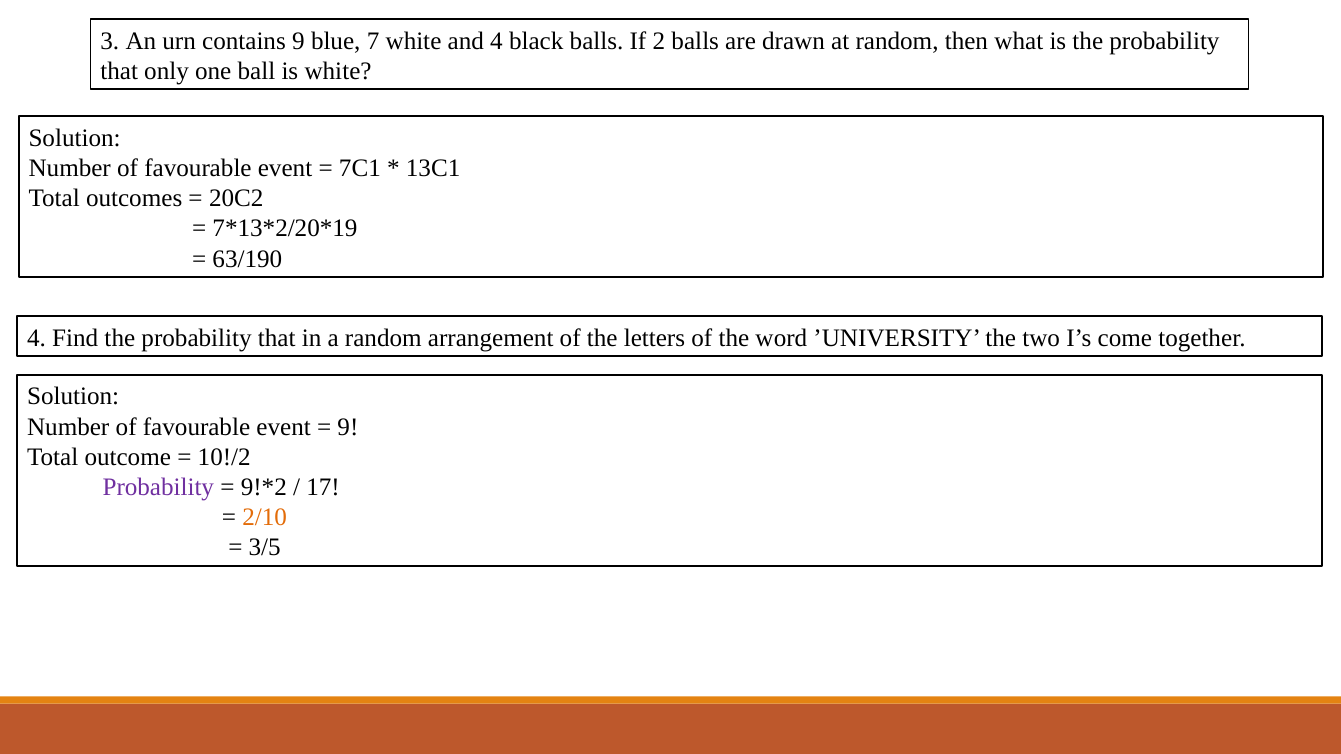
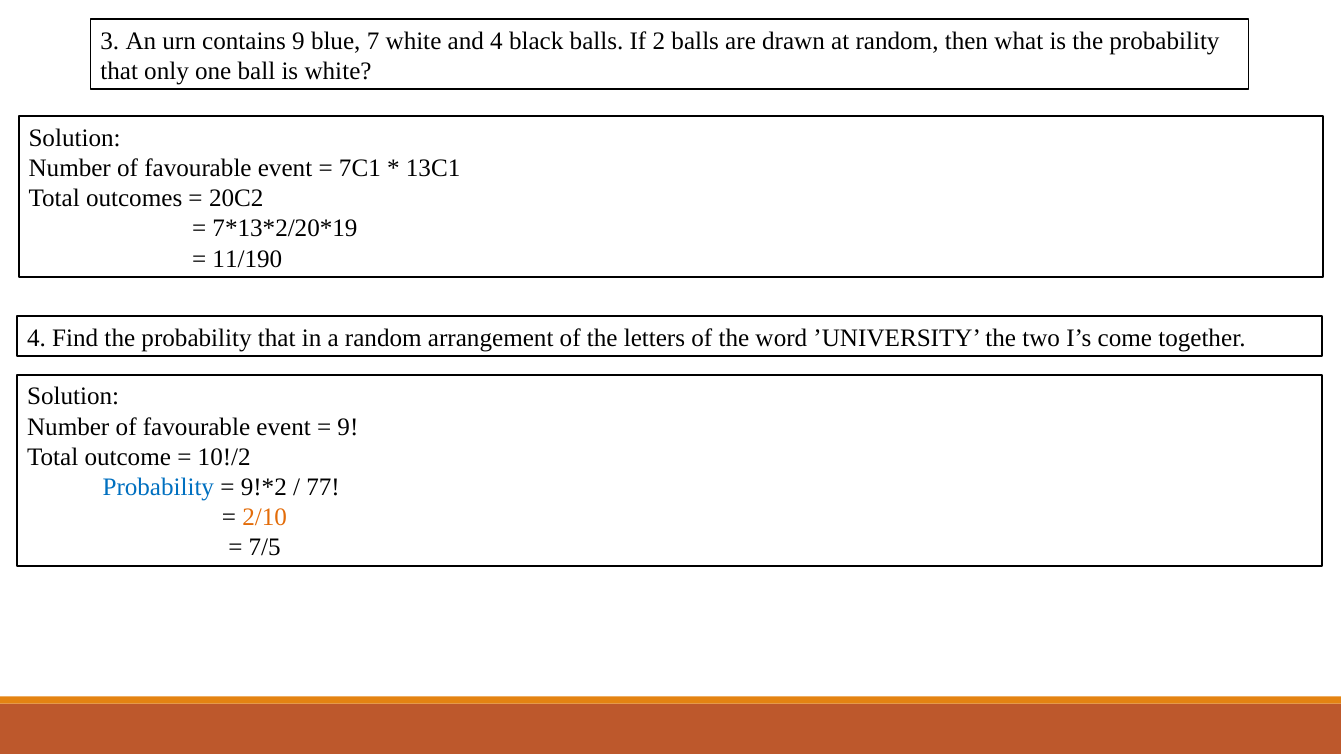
63/190: 63/190 -> 11/190 (247, 259)
Probability colour: purple -> blue (158, 487)
17: 17 -> 77 (323, 487)
3/5: 3/5 -> 7/5 (265, 548)
